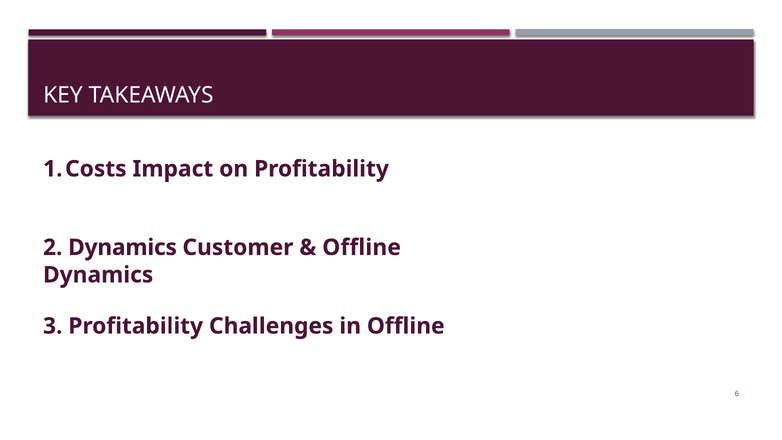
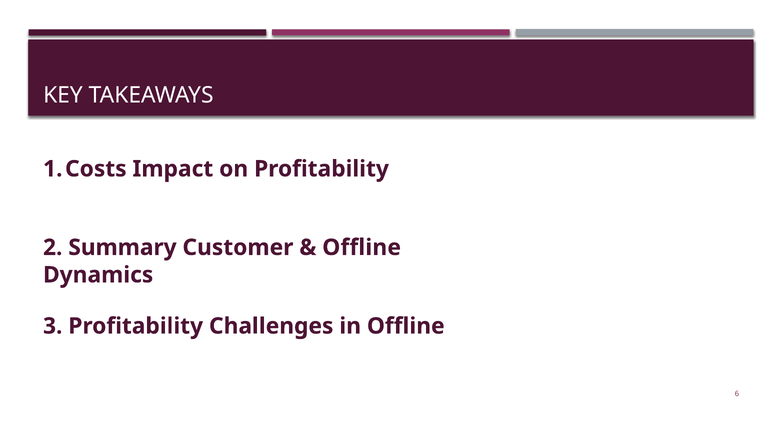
2 Dynamics: Dynamics -> Summary (122, 247)
